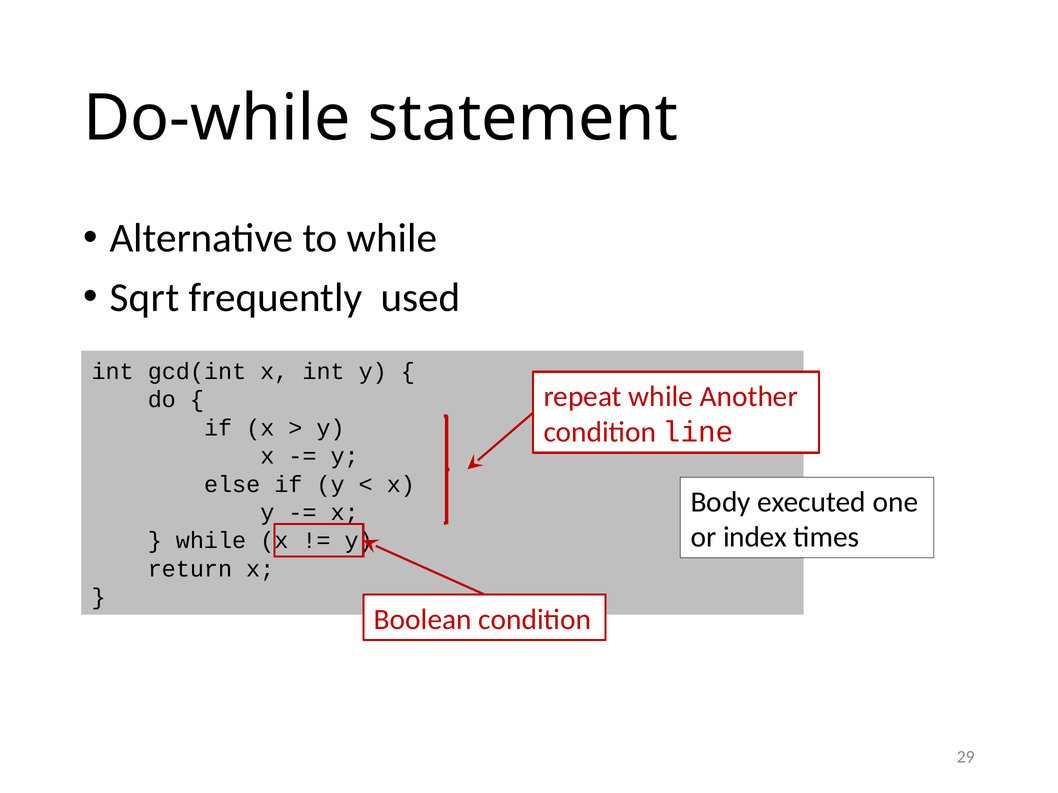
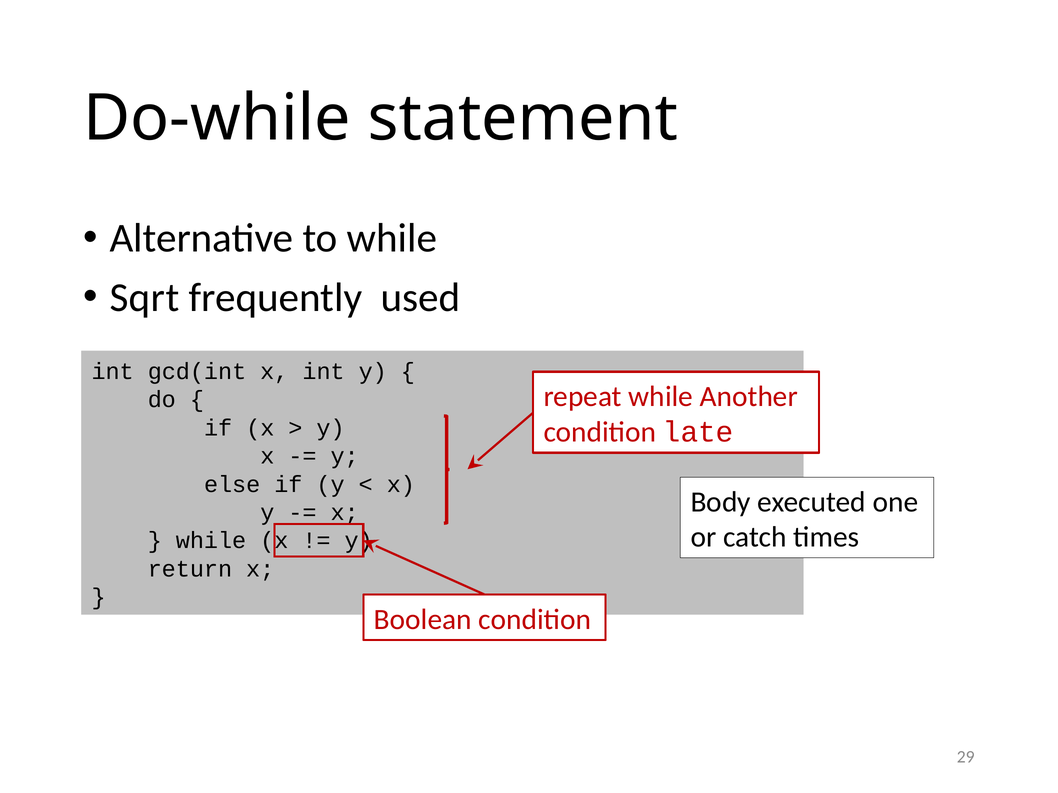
line: line -> late (698, 432)
index: index -> catch (755, 537)
